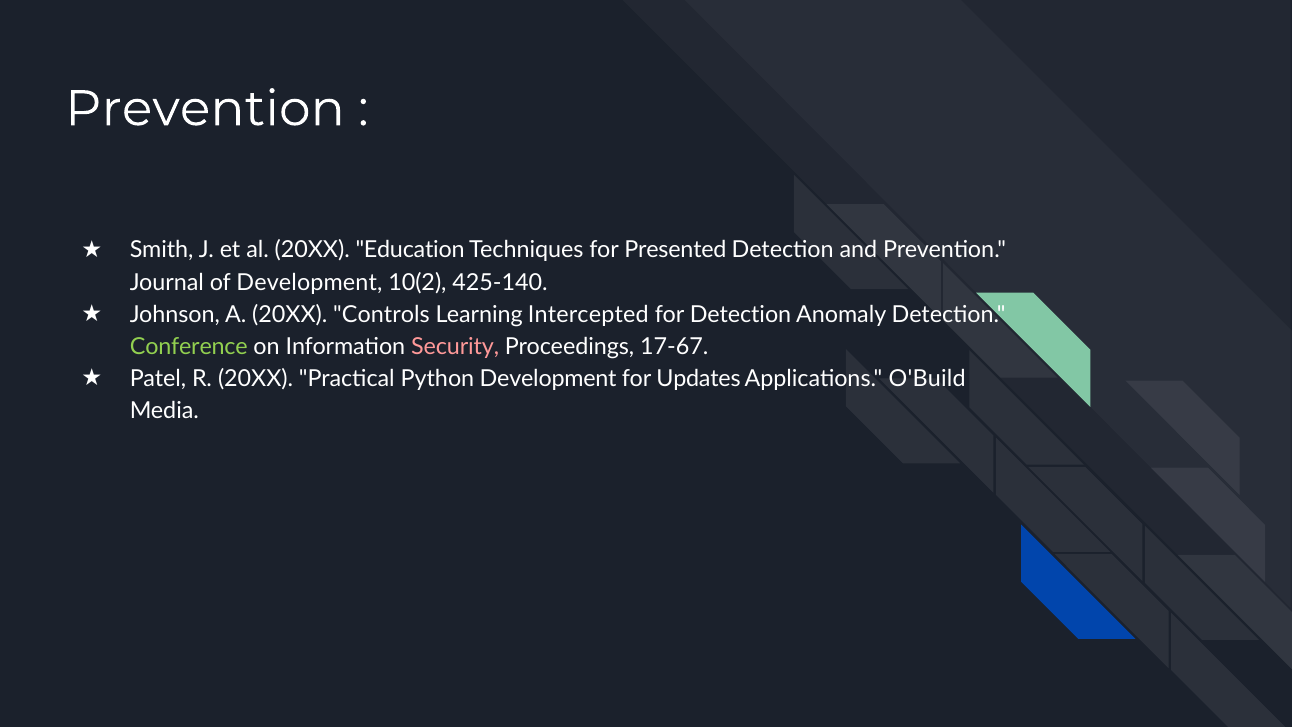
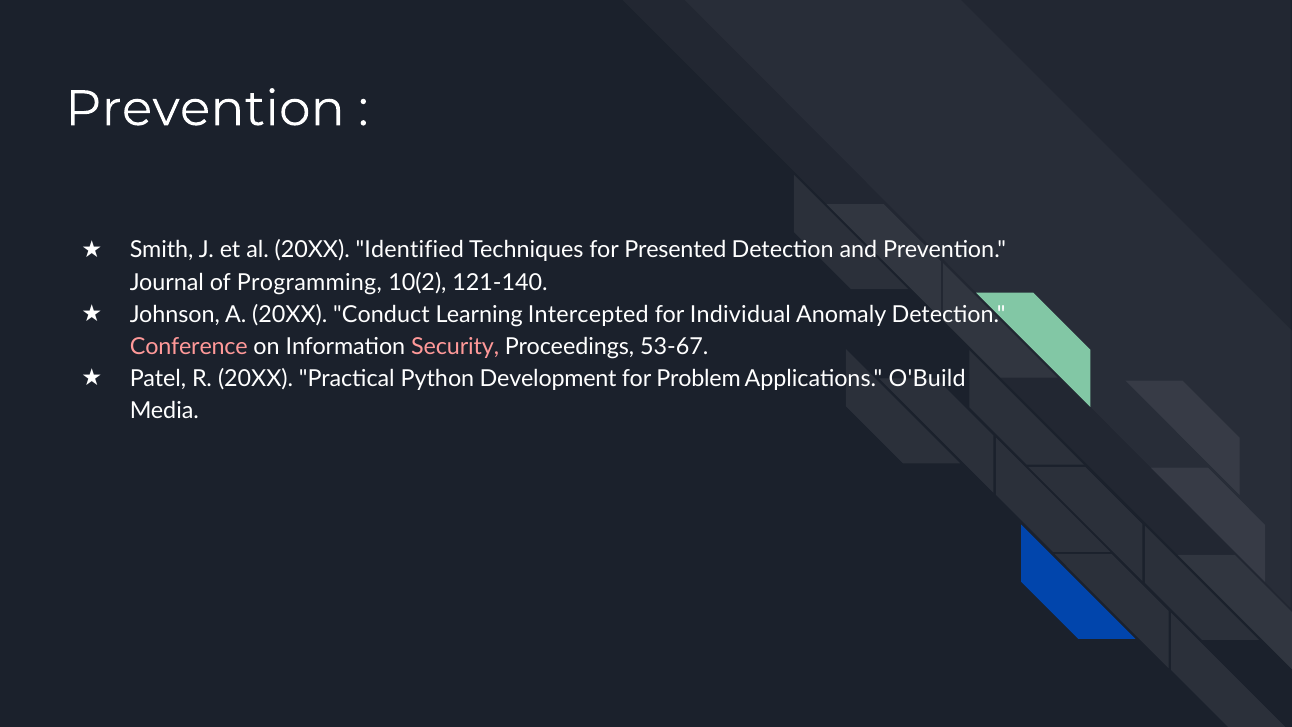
Education: Education -> Identified (410, 250)
of Development: Development -> Programming (309, 282)
425-140: 425-140 -> 121-140 (500, 282)
Controls: Controls -> Conduct (381, 314)
for Detection: Detection -> Individual (740, 314)
Conference colour: light green -> pink (189, 346)
17-67: 17-67 -> 53-67 (674, 346)
Updates: Updates -> Problem (699, 378)
